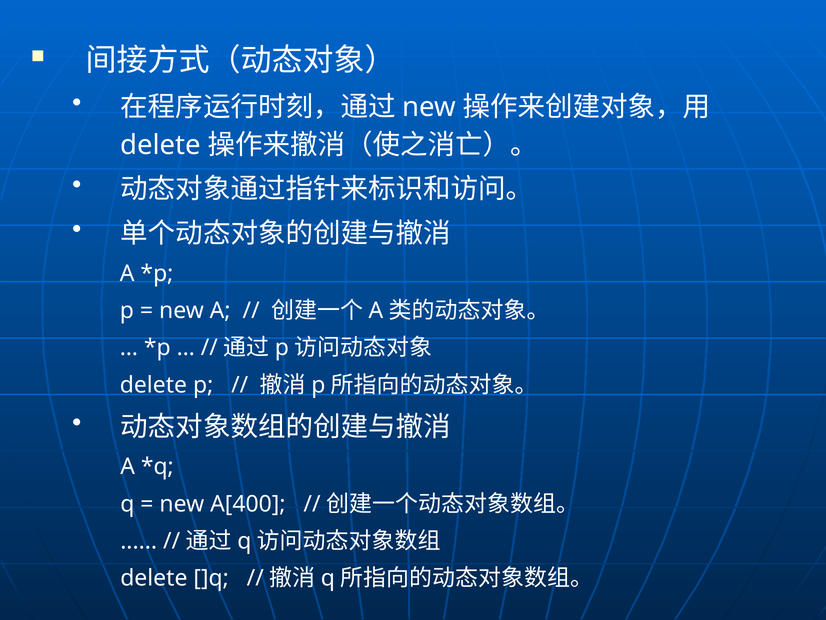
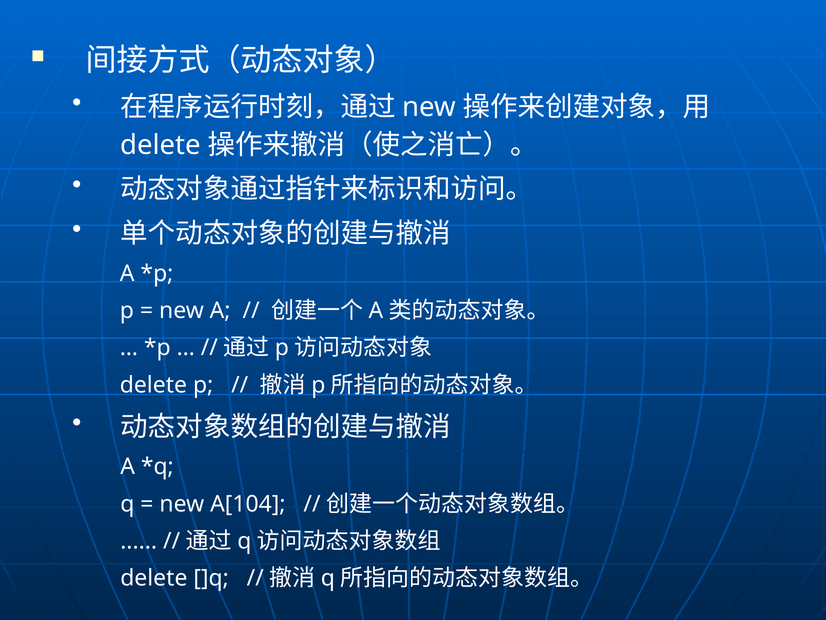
A[400: A[400 -> A[104 (248, 504)
